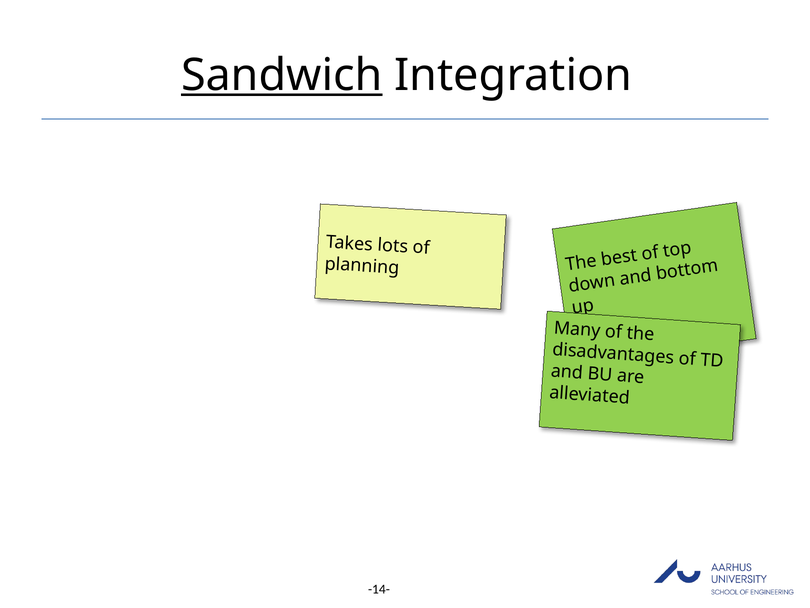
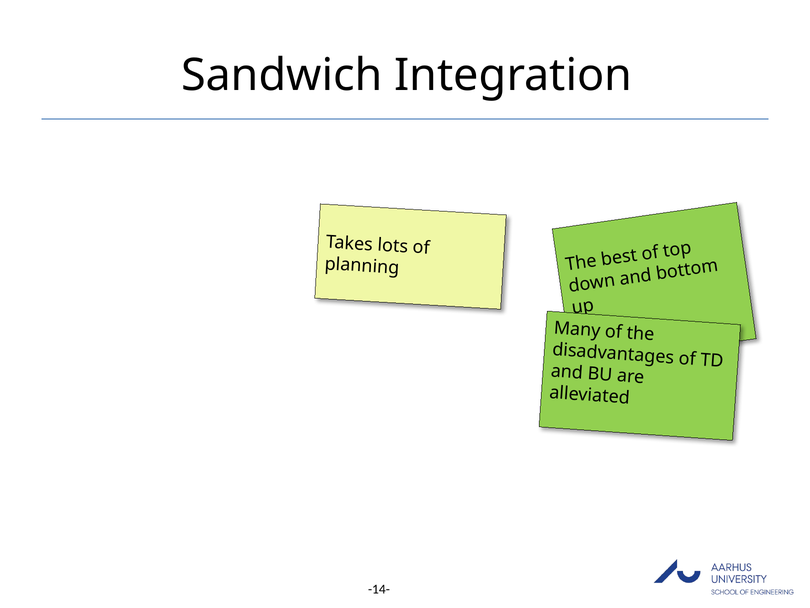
Sandwich underline: present -> none (282, 75)
